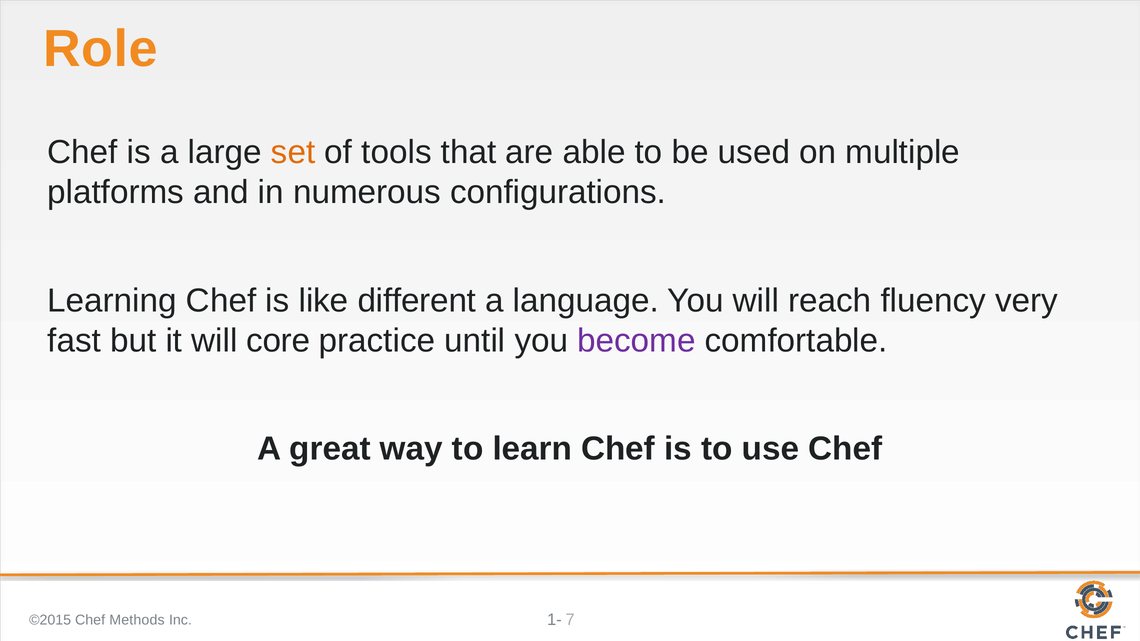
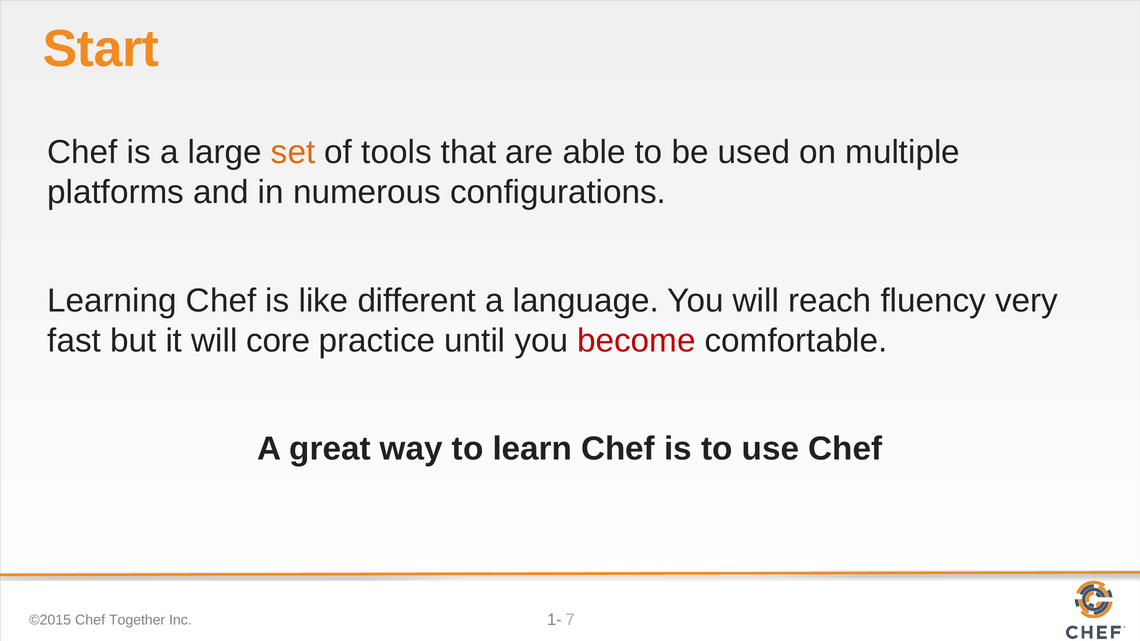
Role: Role -> Start (101, 49)
become colour: purple -> red (636, 341)
Methods: Methods -> Together (137, 620)
